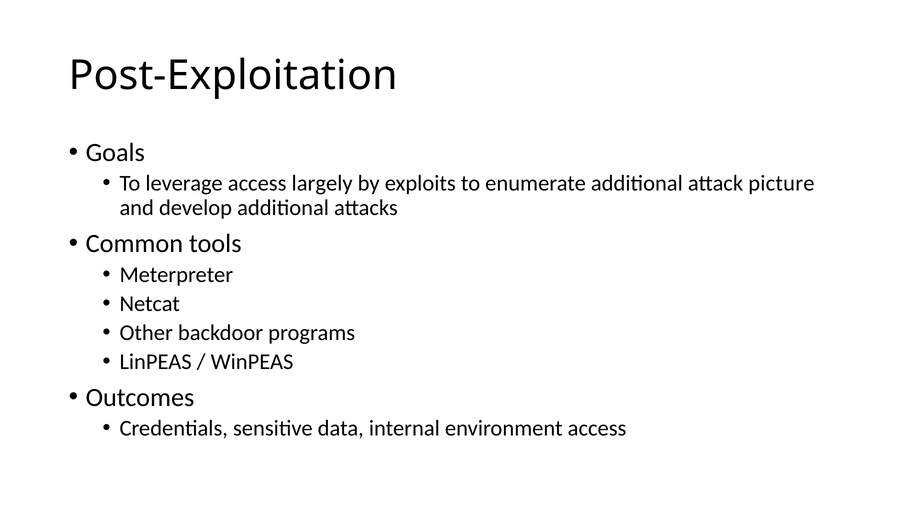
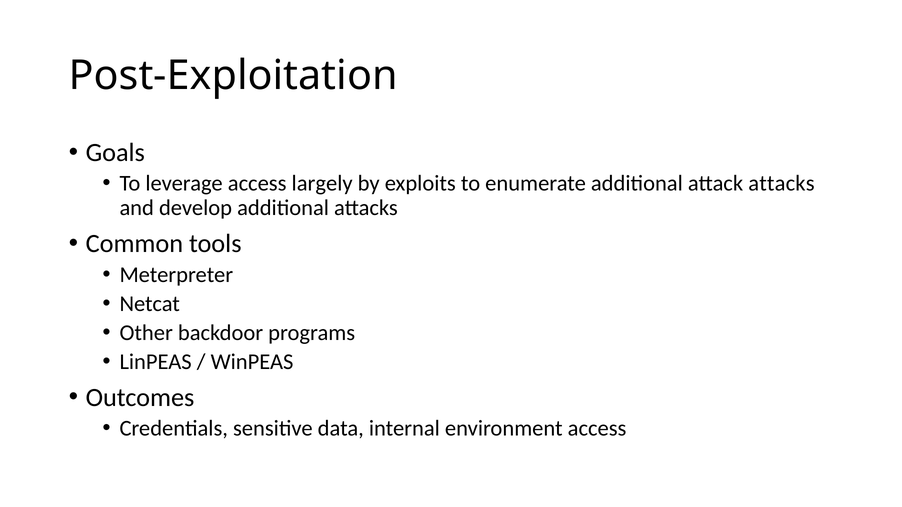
attack picture: picture -> attacks (781, 184)
